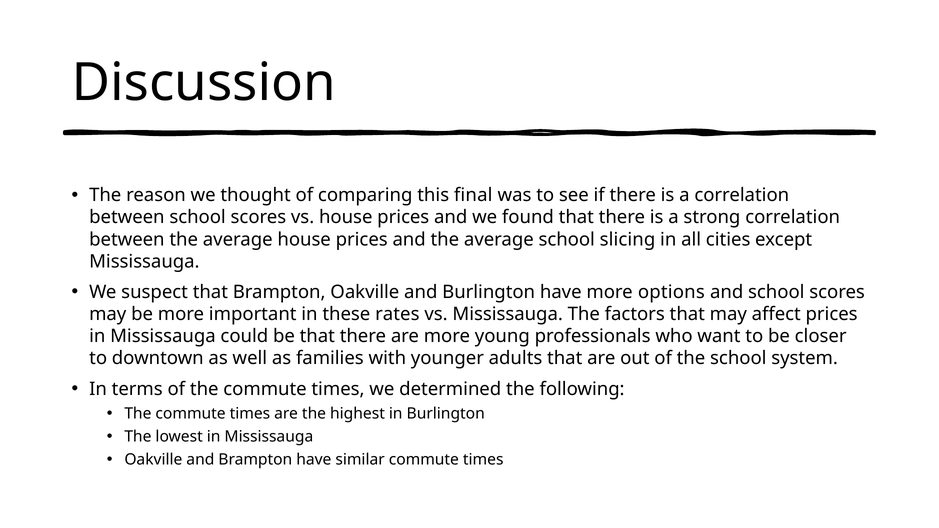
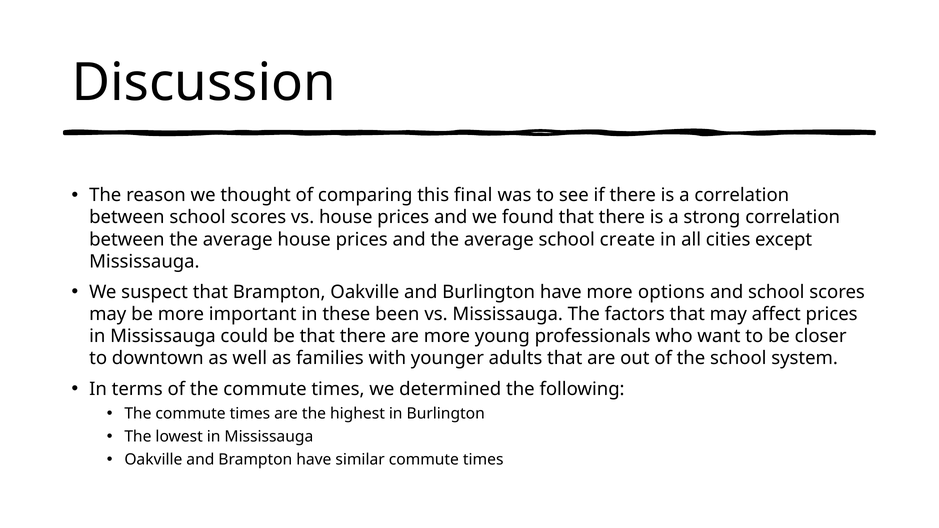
slicing: slicing -> create (627, 239)
rates: rates -> been (397, 314)
